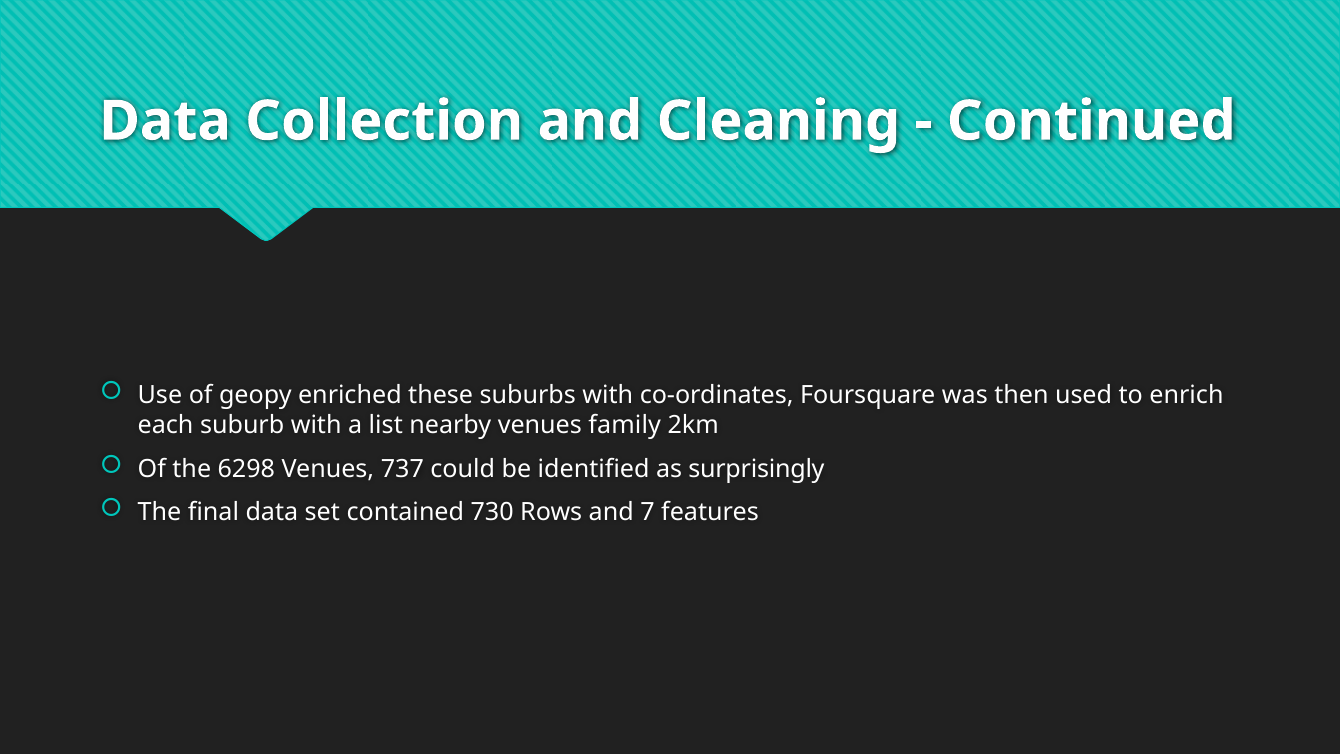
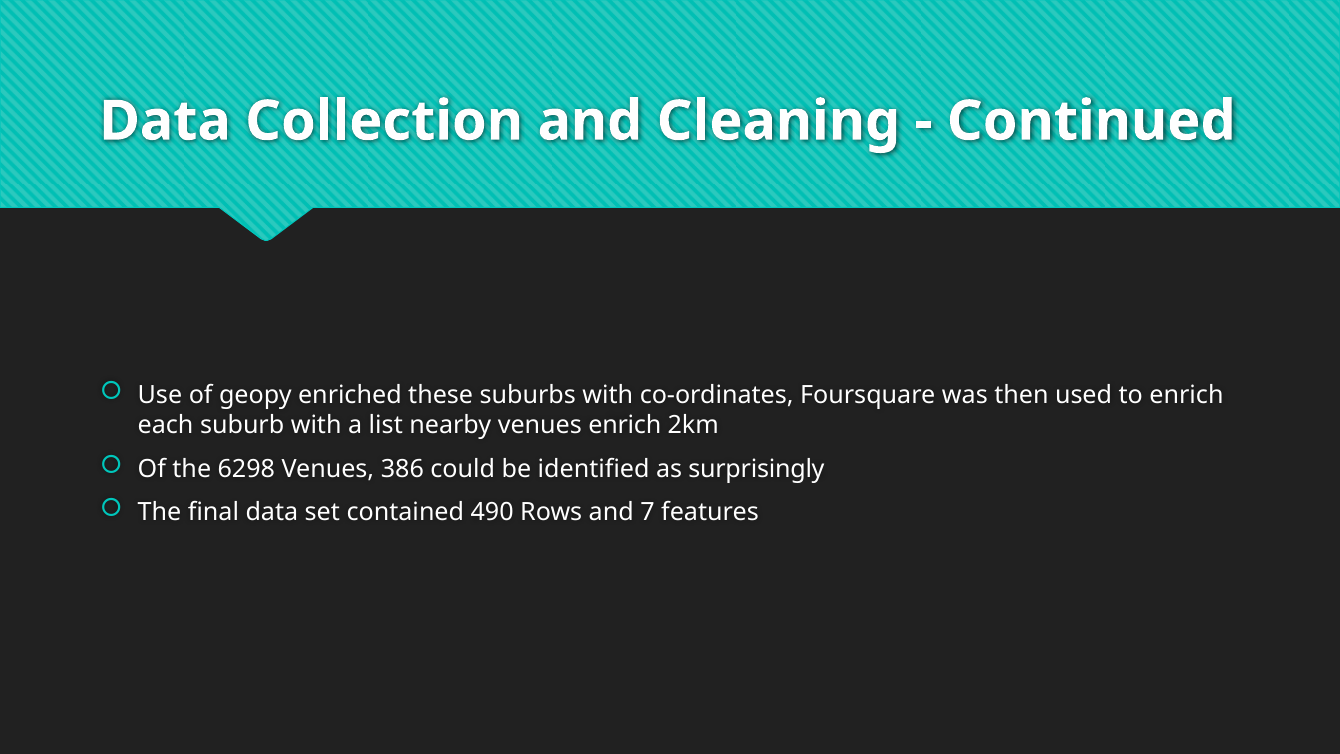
venues family: family -> enrich (625, 425)
737: 737 -> 386 (402, 469)
730: 730 -> 490 (492, 512)
